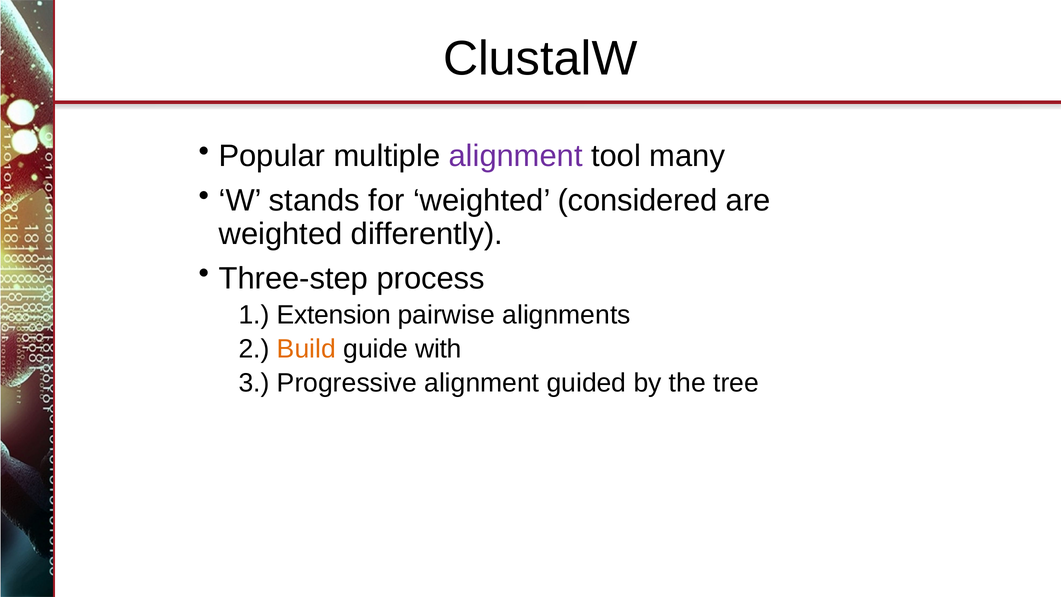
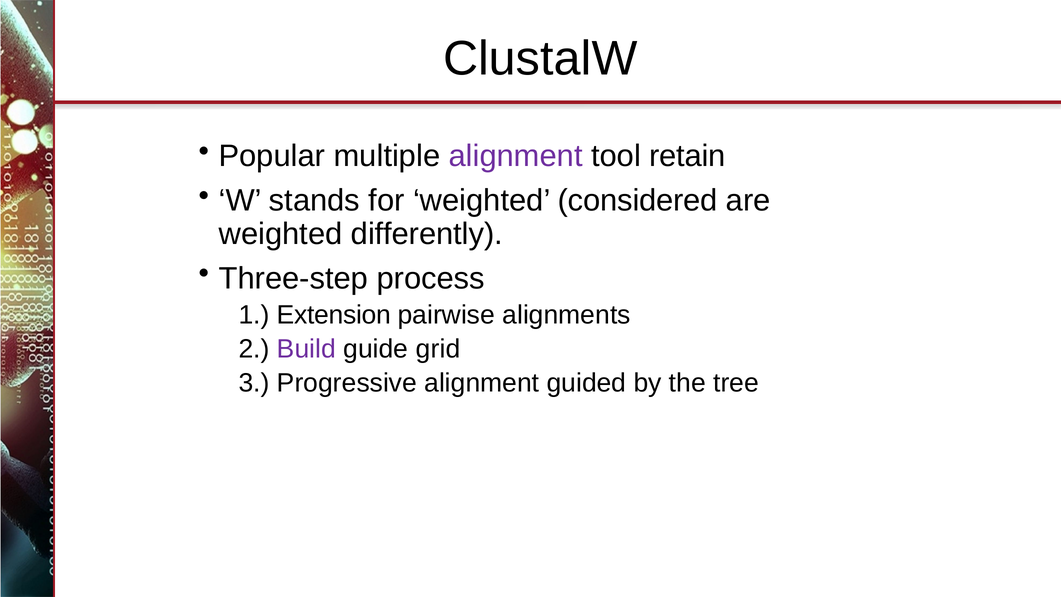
many: many -> retain (687, 156)
Build colour: orange -> purple (306, 349)
with: with -> grid (438, 349)
